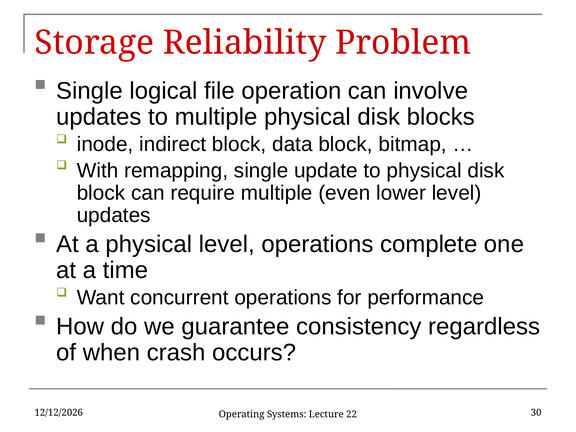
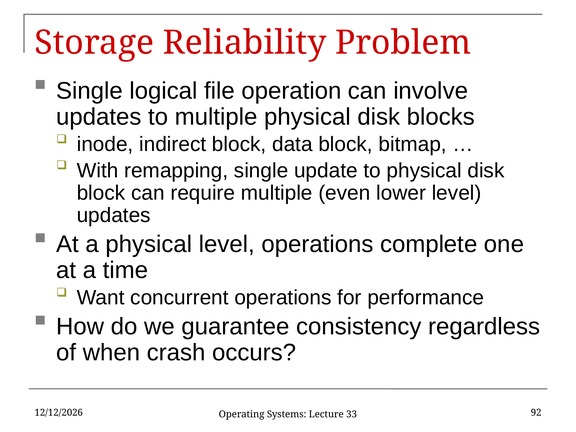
30: 30 -> 92 (536, 413)
22: 22 -> 33 (352, 414)
